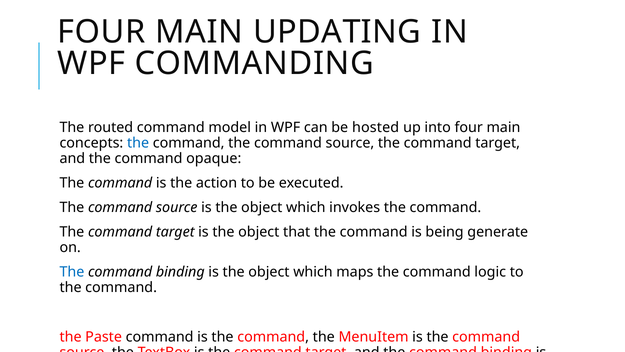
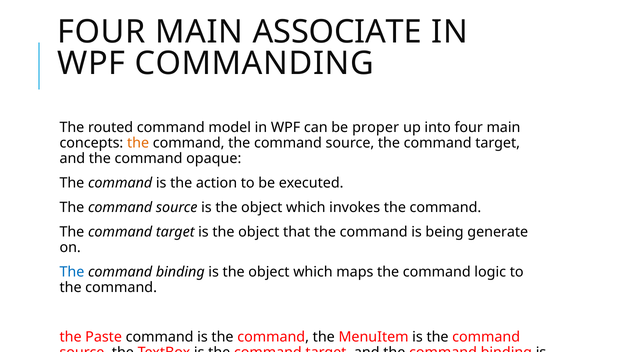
UPDATING: UPDATING -> ASSOCIATE (337, 32)
hosted: hosted -> proper (376, 127)
the colour: blue -> orange (138, 143)
